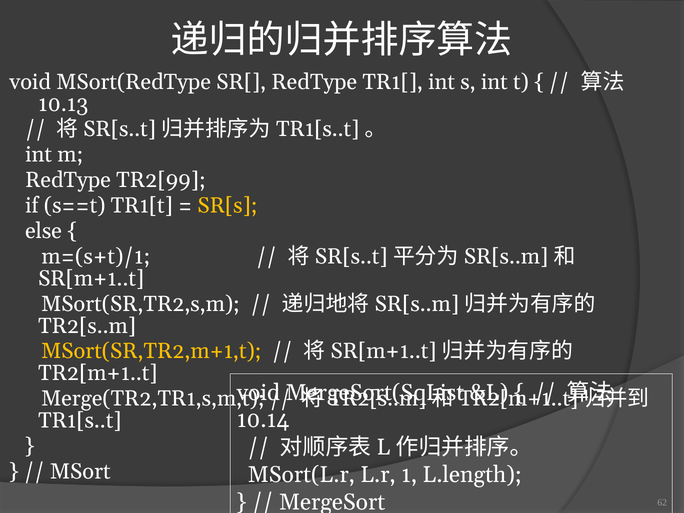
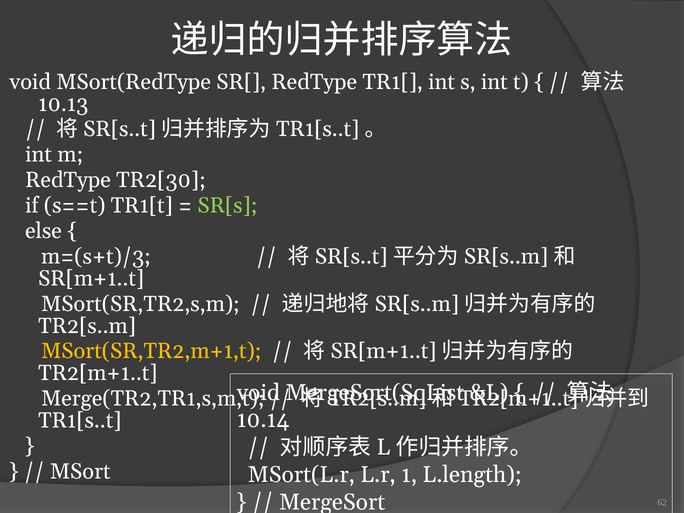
TR2[99: TR2[99 -> TR2[30 (161, 180)
SR[s colour: yellow -> light green (228, 206)
m=(s+t)/1: m=(s+t)/1 -> m=(s+t)/3 (96, 256)
